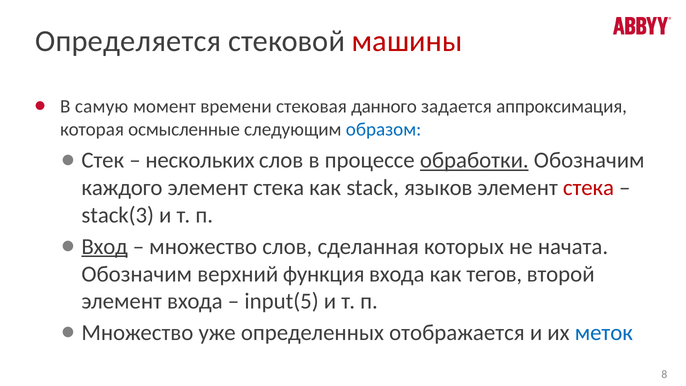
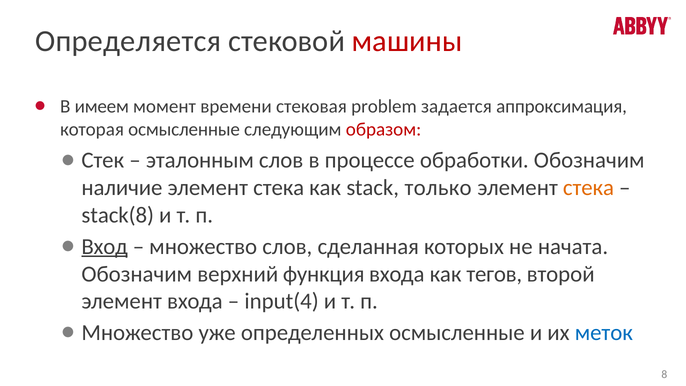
самую: самую -> имеем (102, 106)
данного: данного -> problem (384, 106)
образом colour: blue -> red (384, 129)
нескольких: нескольких -> эталонным (200, 160)
обработки underline: present -> none (474, 160)
каждого: каждого -> наличие (122, 188)
языков: языков -> только (438, 188)
стека colour: red -> orange (588, 188)
stack(3: stack(3 -> stack(8 (118, 215)
input(5: input(5 -> input(4 (282, 301)
определенных отображается: отображается -> осмысленные (457, 333)
